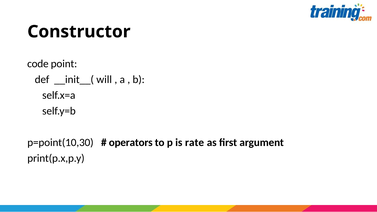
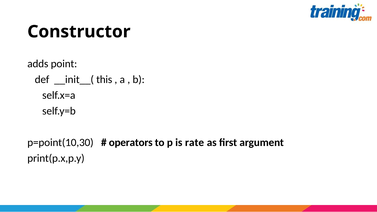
code: code -> adds (38, 64)
will: will -> this (104, 79)
